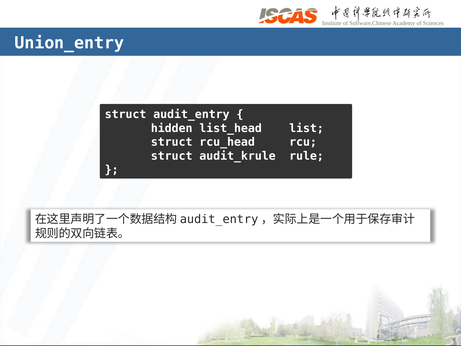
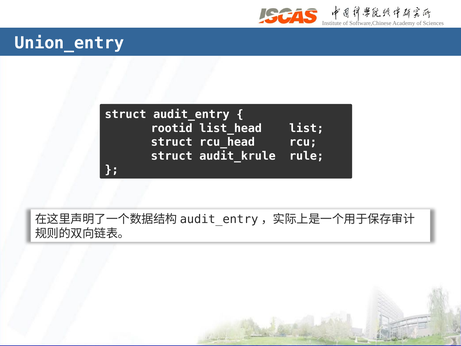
hidden: hidden -> rootid (172, 128)
